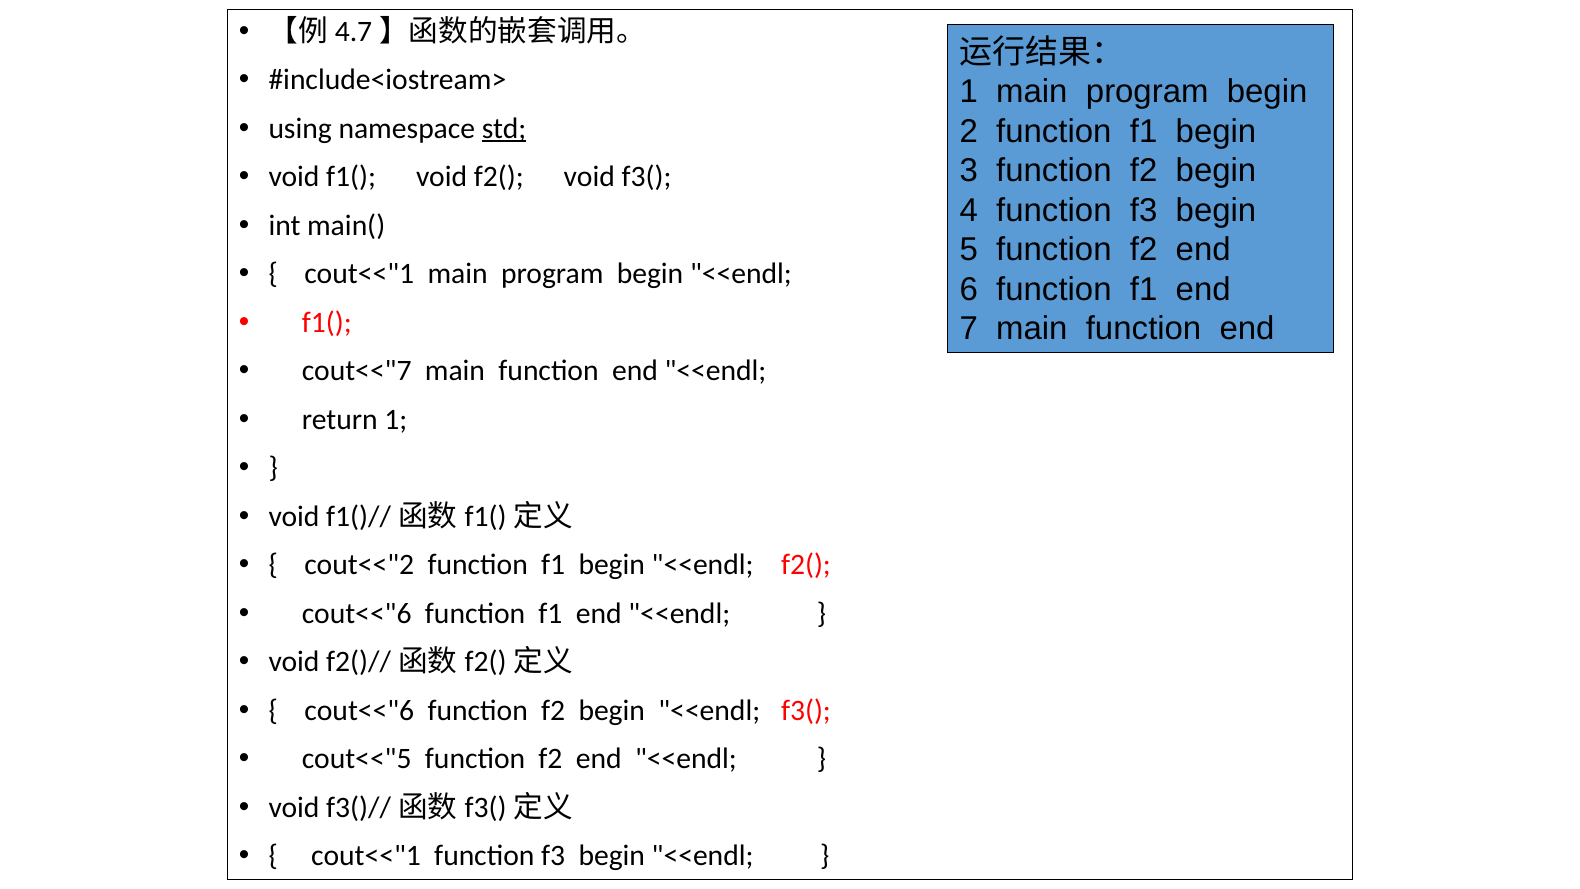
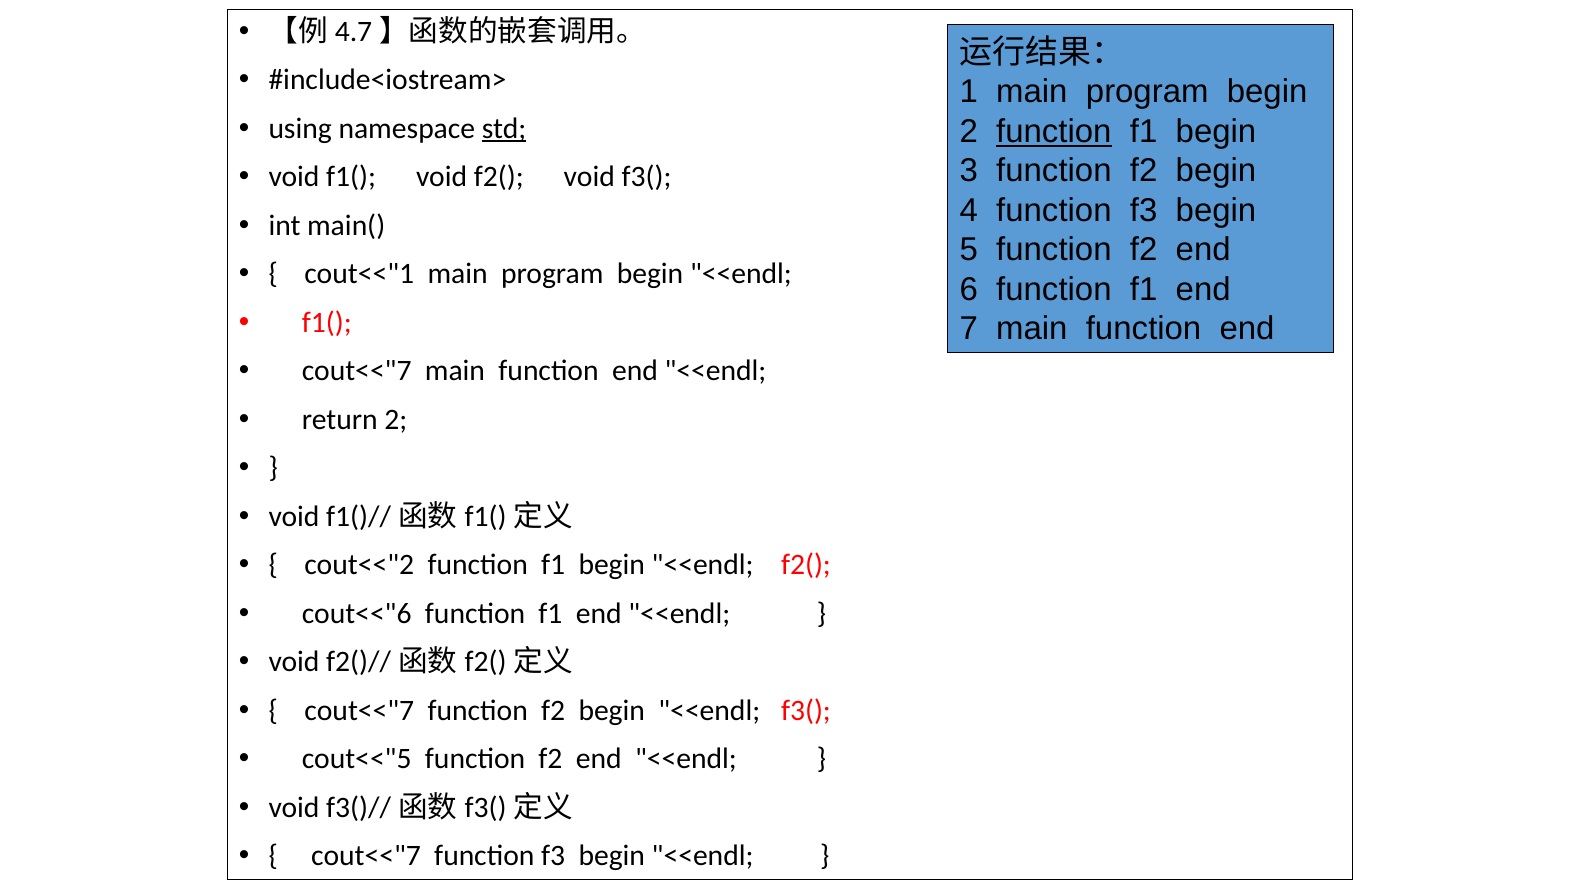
function underline: none -> present (1054, 131)
return 1: 1 -> 2 (396, 419)
cout<<"6: cout<<"6 -> cout<<"7 (359, 710)
cout<<"1: cout<<"1 -> cout<<"7 (366, 856)
